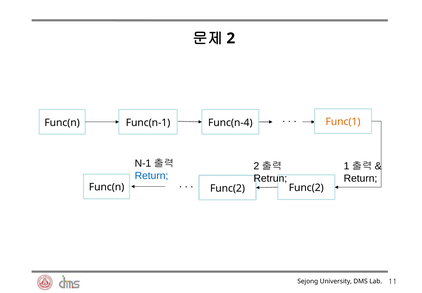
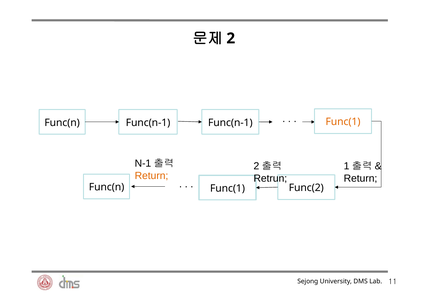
Func(n-1 Func(n-4: Func(n-4 -> Func(n-1 (230, 122)
Return colour: blue -> orange (151, 175)
Func(2: Func(2 -> Func(1 (227, 188)
